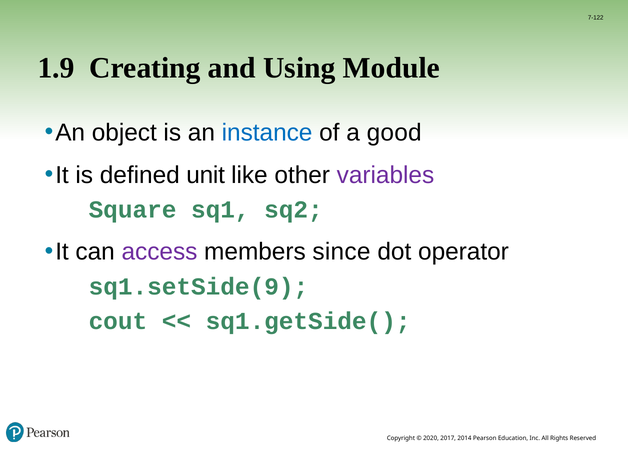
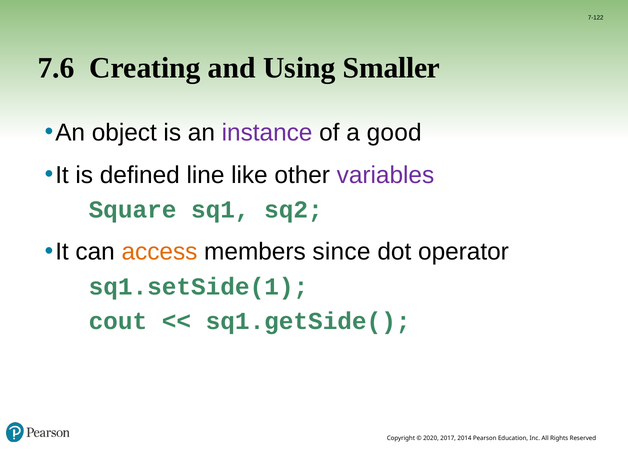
1.9: 1.9 -> 7.6 (56, 68)
Module: Module -> Smaller (391, 68)
instance colour: blue -> purple (267, 133)
unit: unit -> line (205, 175)
access colour: purple -> orange (159, 252)
sq1.setSide(9: sq1.setSide(9 -> sq1.setSide(1 (198, 286)
